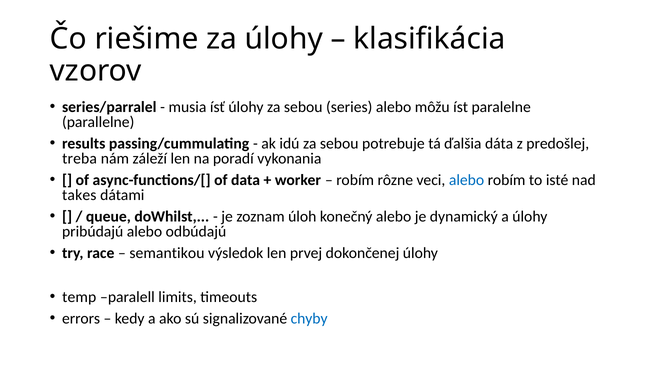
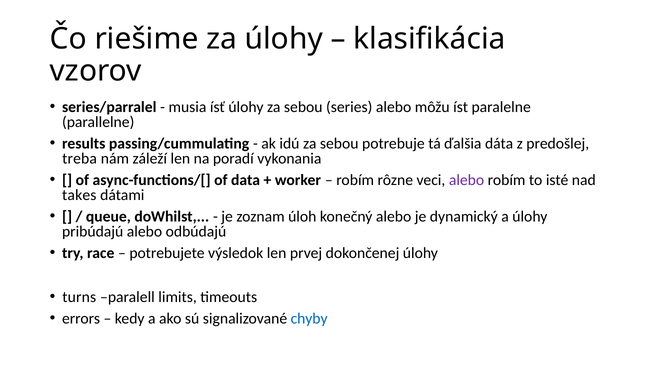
alebo colour: blue -> purple (467, 180)
semantikou: semantikou -> potrebujete (167, 253)
temp: temp -> turns (79, 298)
